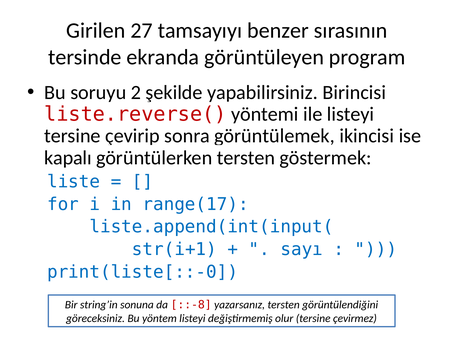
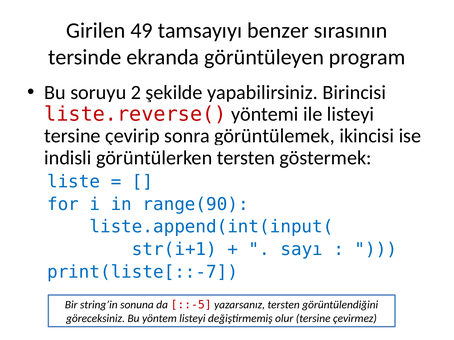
27: 27 -> 49 (142, 31)
kapalı: kapalı -> indisli (68, 158)
range(17: range(17 -> range(90 (196, 205)
print(liste[::-0: print(liste[::-0 -> print(liste[::-7 (143, 272)
::-8: ::-8 -> ::-5 (191, 305)
